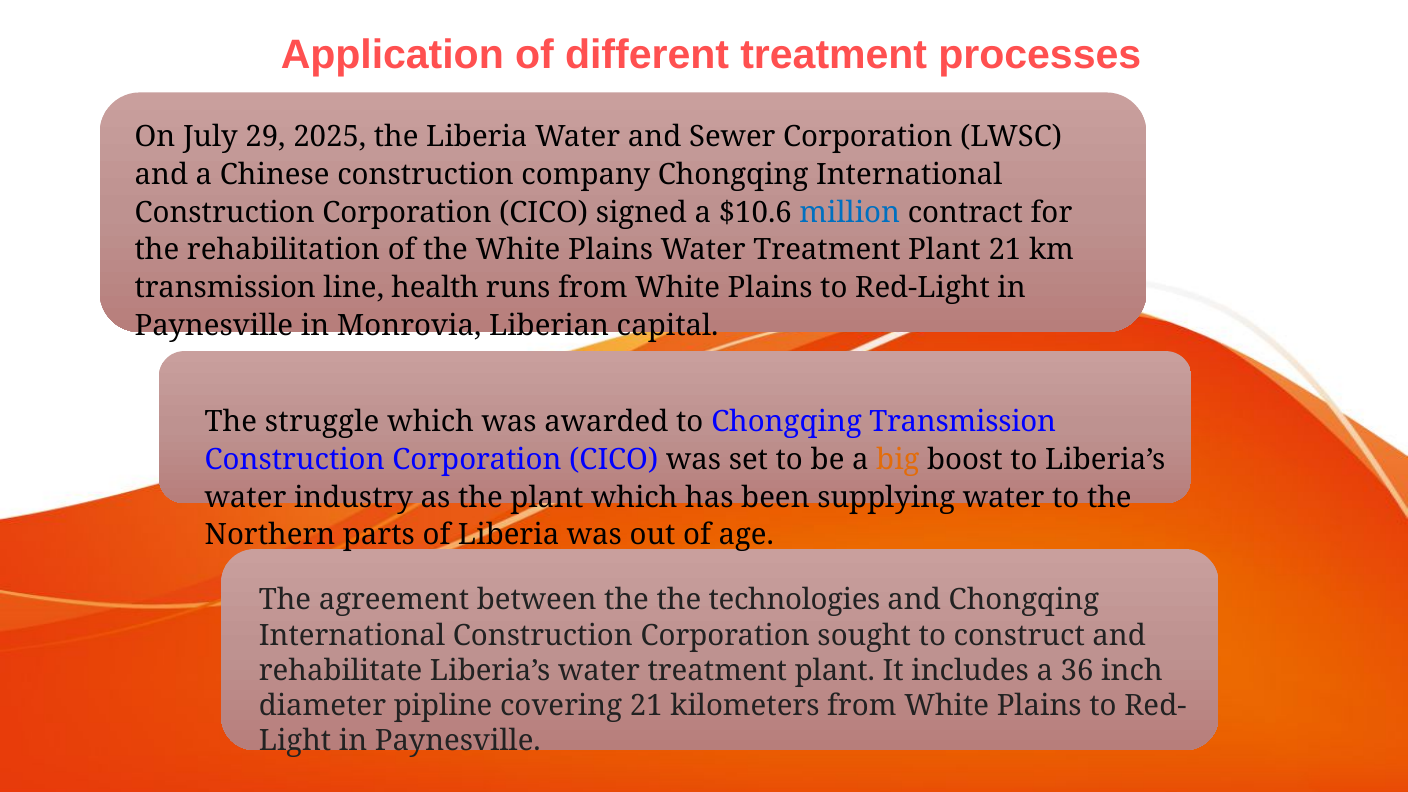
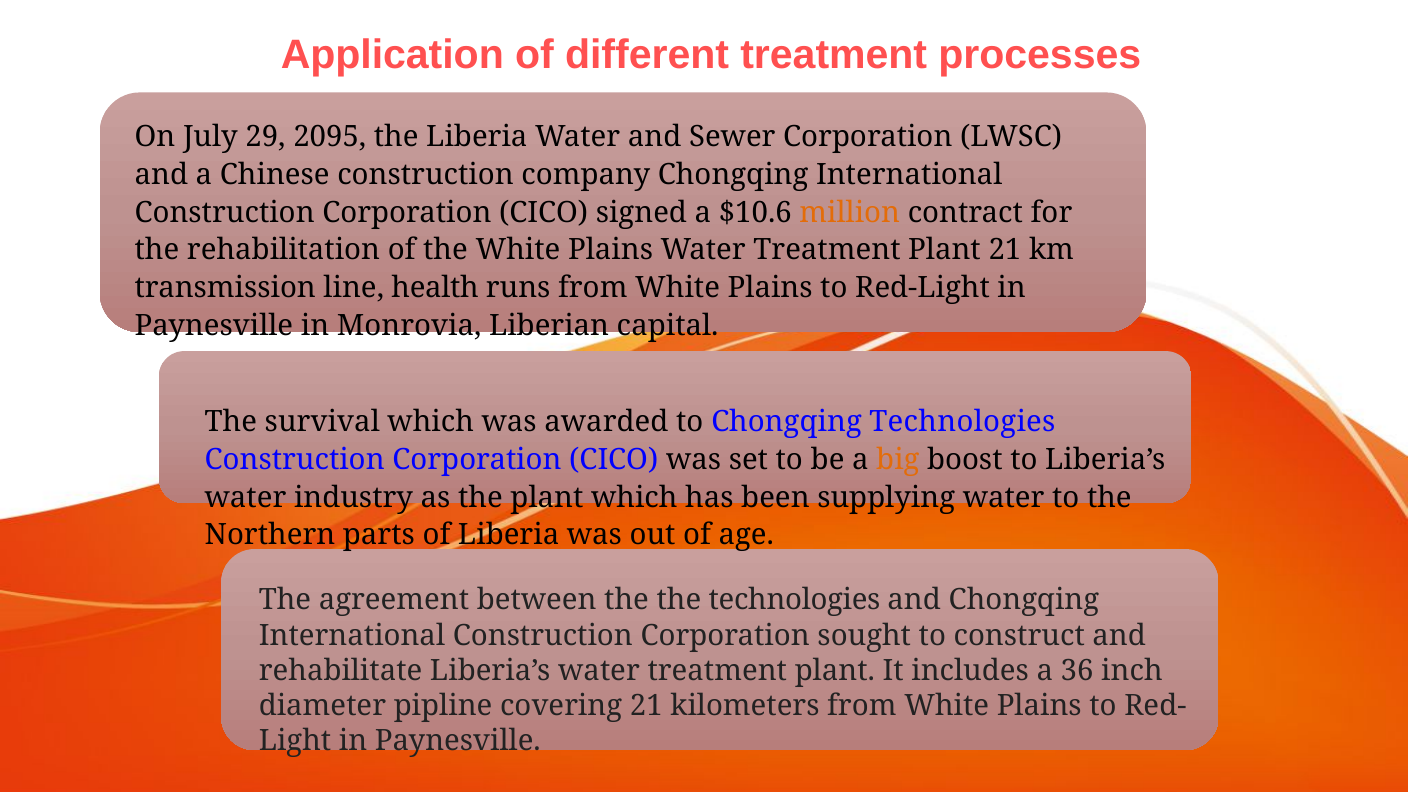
2025: 2025 -> 2095 (330, 137)
million colour: blue -> orange (850, 212)
struggle: struggle -> survival (322, 422)
Chongqing Transmission: Transmission -> Technologies (962, 422)
